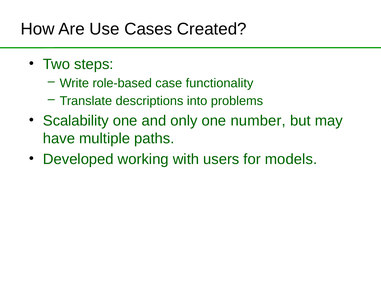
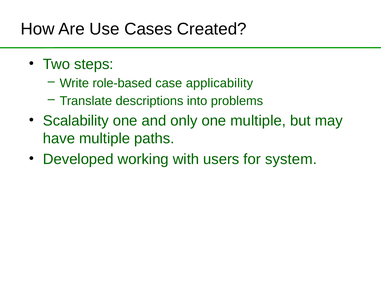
functionality: functionality -> applicability (220, 83)
one number: number -> multiple (258, 121)
models: models -> system (291, 159)
